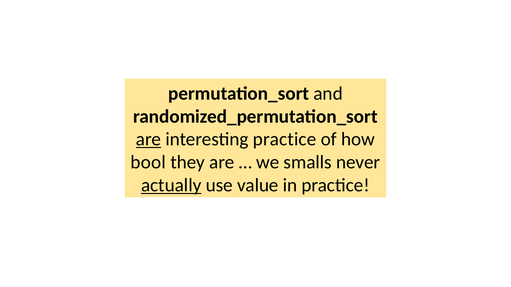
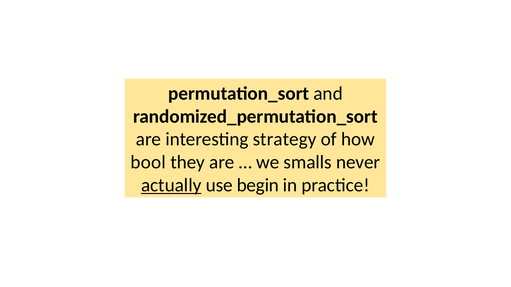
are underline: present -> none (149, 140)
interesting practice: practice -> strategy (285, 140)
value: value -> begin (258, 186)
